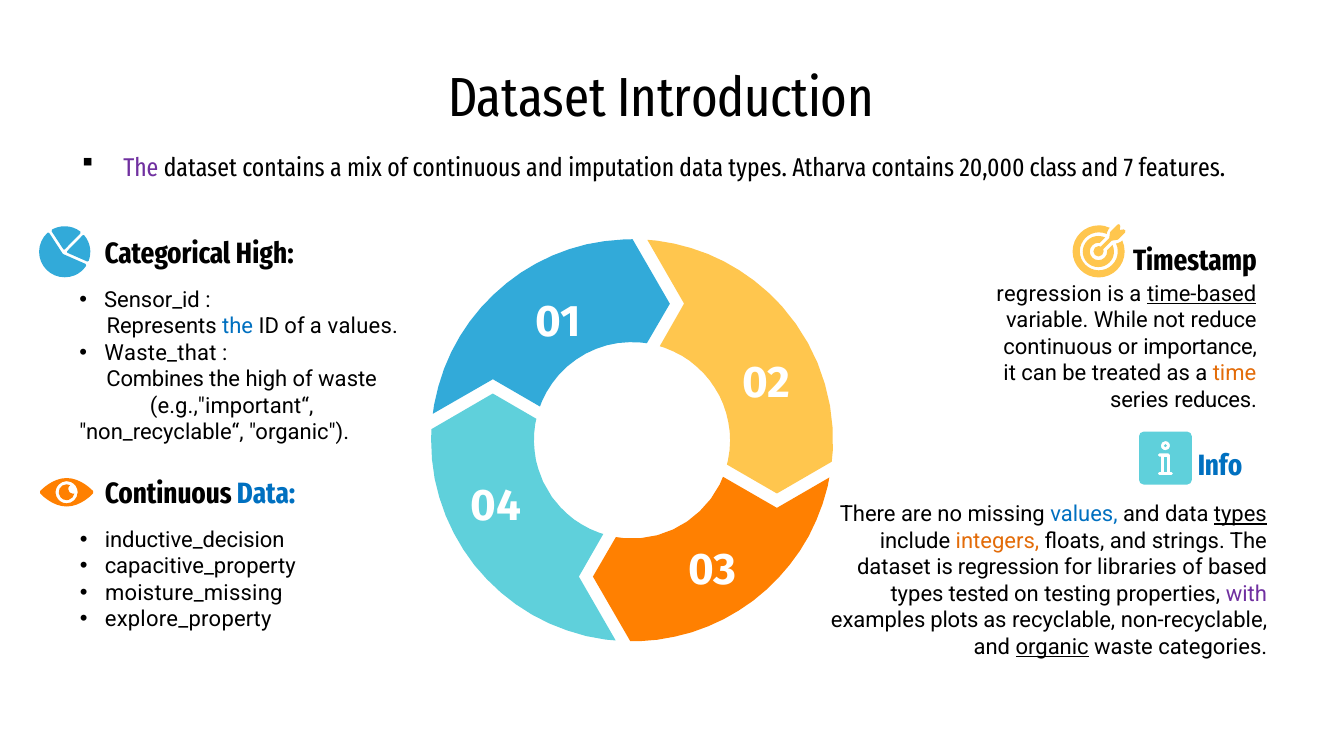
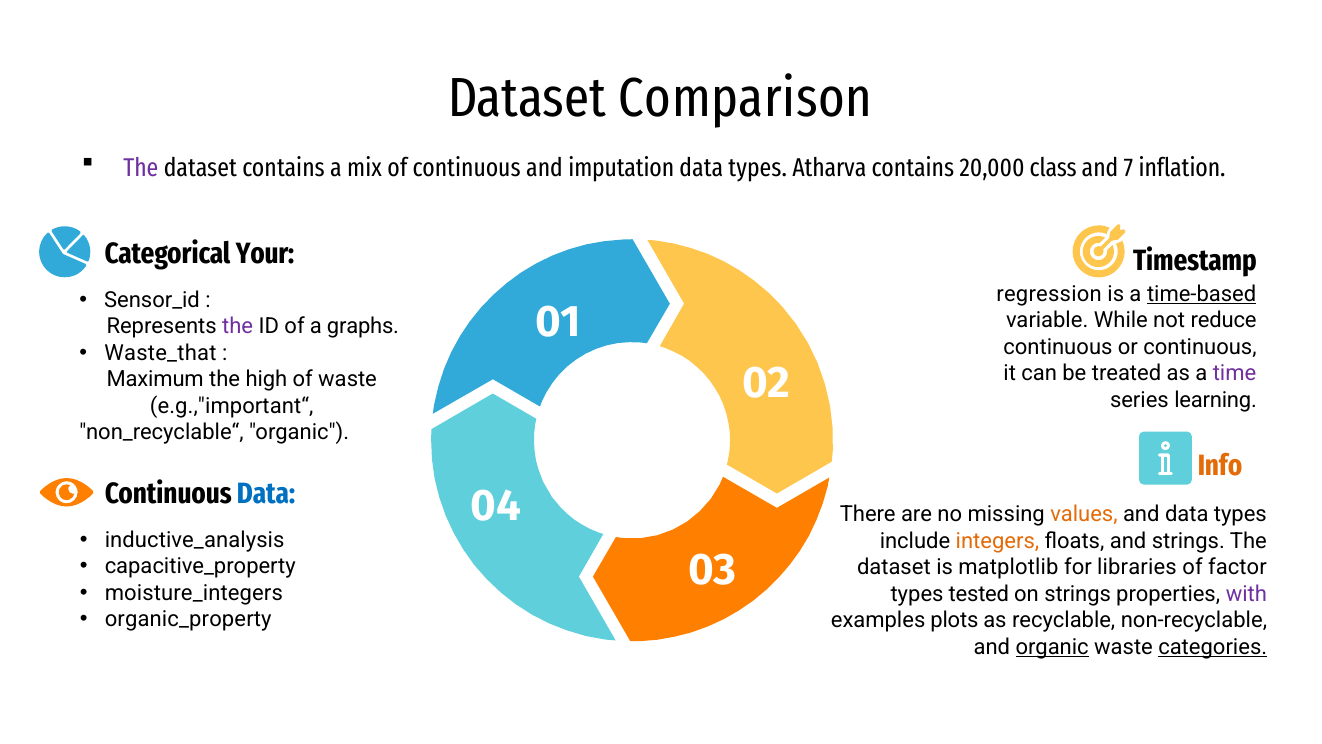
Introduction: Introduction -> Comparison (745, 98)
features: features -> inflation (1182, 168)
Categorical High: High -> Your (265, 253)
the colour: blue -> purple (238, 327)
a values: values -> graphs (363, 327)
or importance: importance -> continuous (1200, 347)
time colour: orange -> purple (1235, 373)
Combines: Combines -> Maximum (155, 379)
reduces: reduces -> learning (1216, 400)
Info colour: blue -> orange (1220, 465)
values colour: blue -> orange (1084, 514)
types underline: present -> none (1240, 514)
inductive_decision: inductive_decision -> inductive_analysis (195, 540)
is regression: regression -> matplotlib (1008, 567)
based: based -> factor (1237, 567)
moisture_missing: moisture_missing -> moisture_integers (194, 593)
on testing: testing -> strings (1078, 594)
explore_property: explore_property -> organic_property (188, 619)
categories underline: none -> present (1213, 647)
